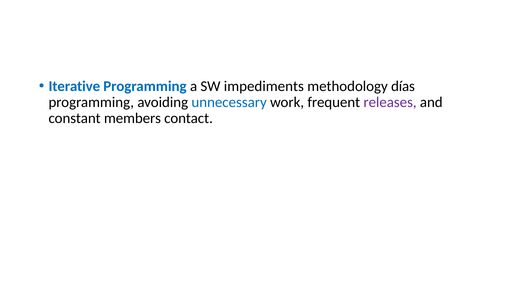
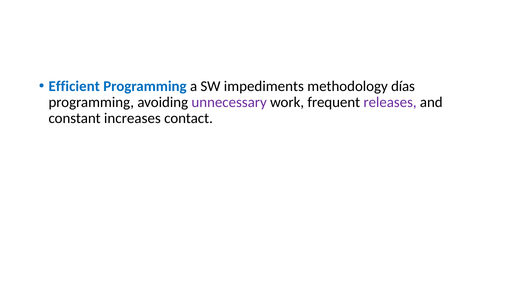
Iterative: Iterative -> Efficient (74, 86)
unnecessary colour: blue -> purple (229, 102)
members: members -> increases (132, 119)
